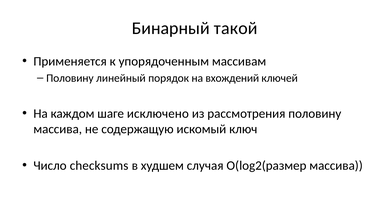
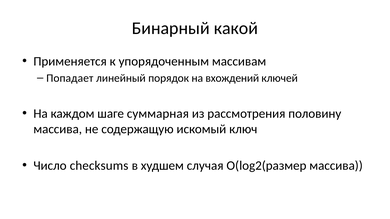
такой: такой -> какой (236, 28)
Половину: Половину -> Попадает (70, 78)
исключено: исключено -> суммарная (158, 114)
